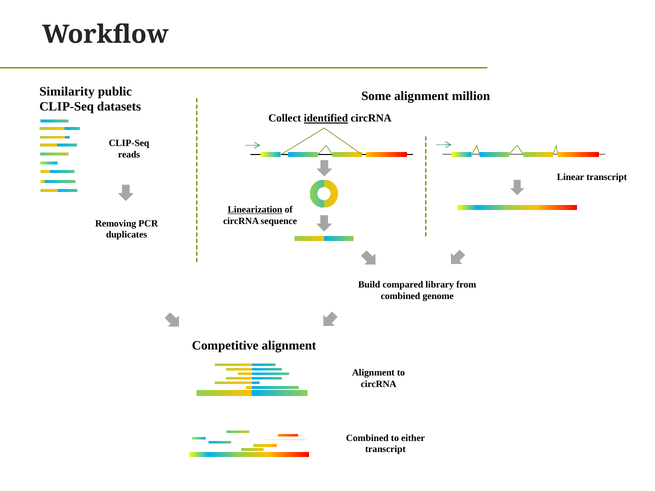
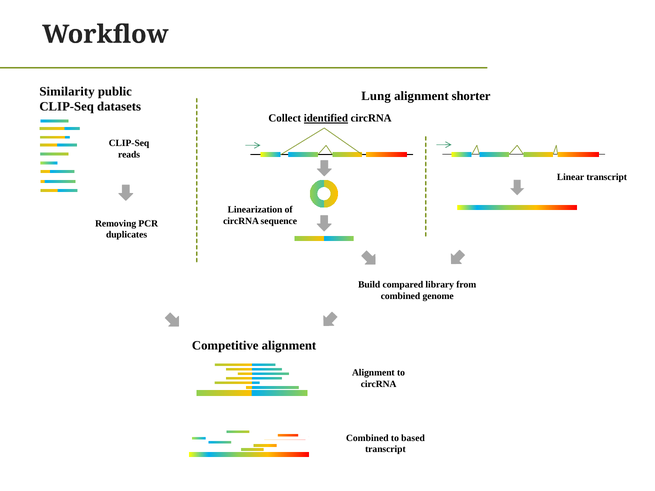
Some: Some -> Lung (376, 96)
million: million -> shorter (471, 96)
Linearization underline: present -> none (255, 210)
either: either -> based (413, 438)
